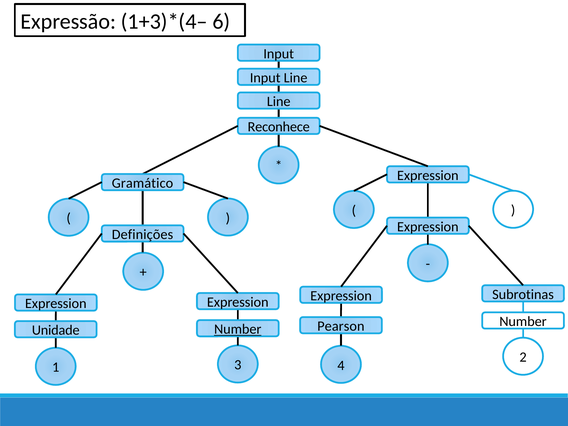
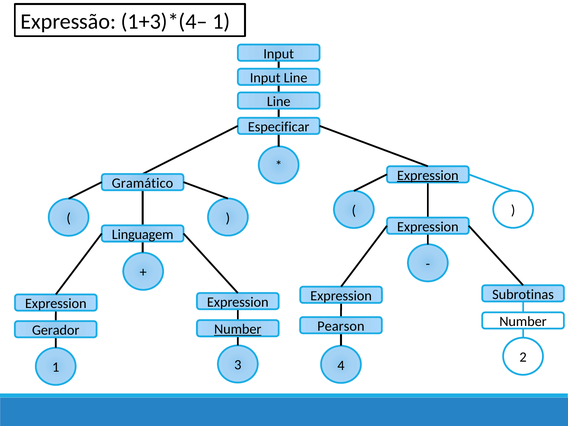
6: 6 -> 1 (221, 22)
Reconhece: Reconhece -> Especificar (279, 127)
Expression underline: none -> present (428, 175)
Definições: Definições -> Linguagem (143, 234)
Unidade: Unidade -> Gerador (56, 330)
